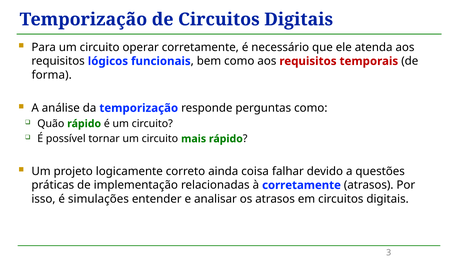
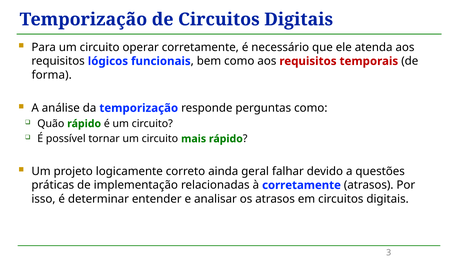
coisa: coisa -> geral (255, 171)
simulações: simulações -> determinar (98, 199)
